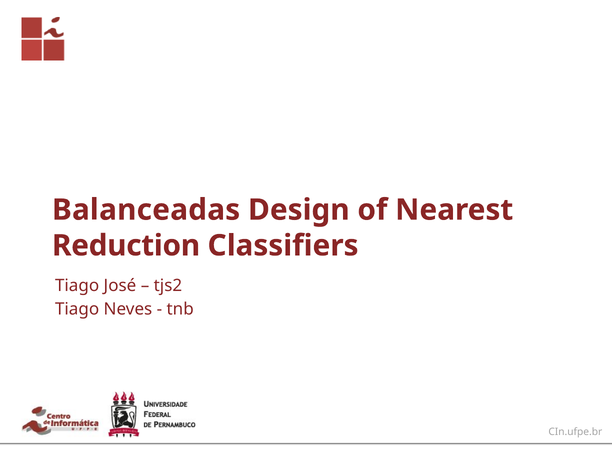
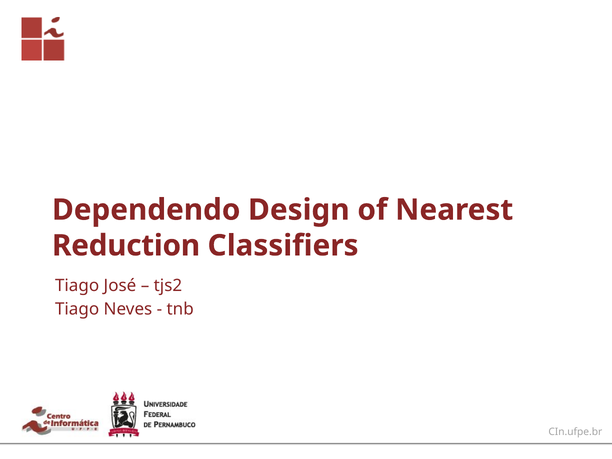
Balanceadas: Balanceadas -> Dependendo (146, 210)
